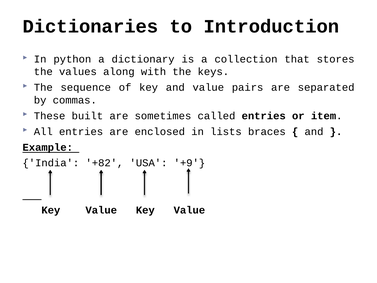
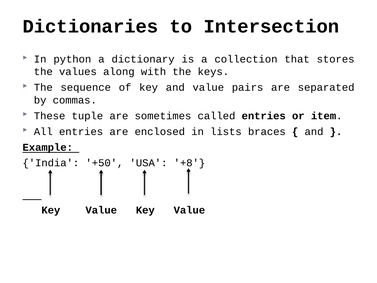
Introduction: Introduction -> Intersection (271, 26)
built: built -> tuple (87, 116)
+82: +82 -> +50 (104, 163)
+9: +9 -> +8 (189, 163)
